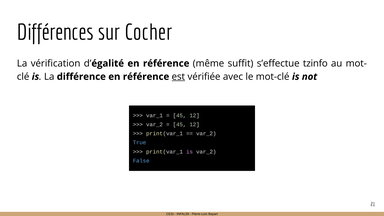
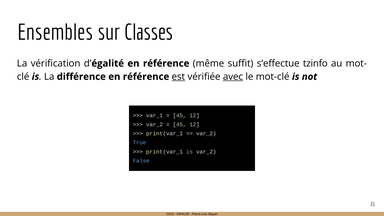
Différences: Différences -> Ensembles (55, 32)
Cocher: Cocher -> Classes (149, 32)
avec underline: none -> present (233, 77)
